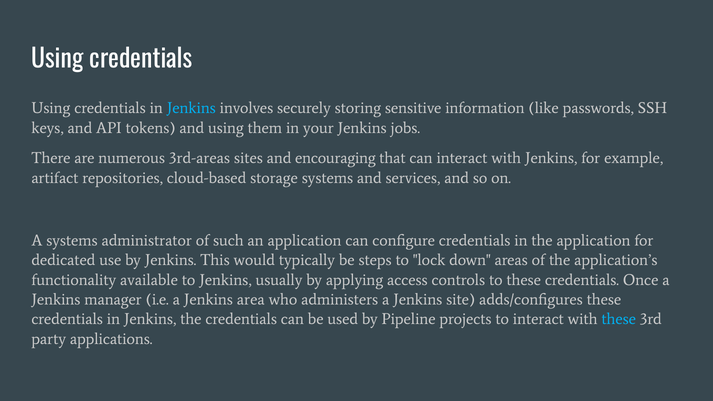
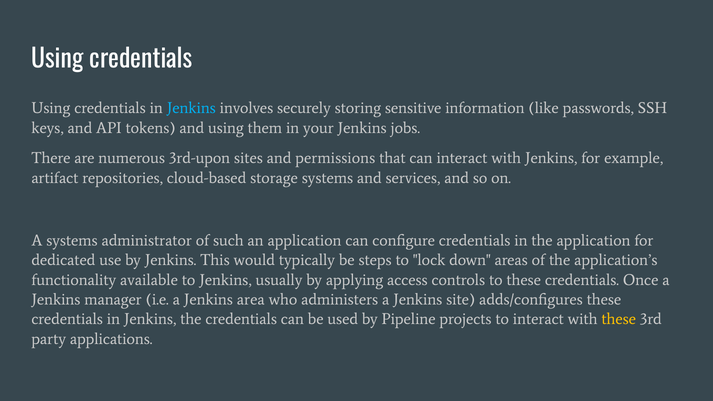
3rd-areas: 3rd-areas -> 3rd-upon (199, 158)
encouraging: encouraging -> permissions (335, 158)
these colour: light blue -> yellow (619, 319)
